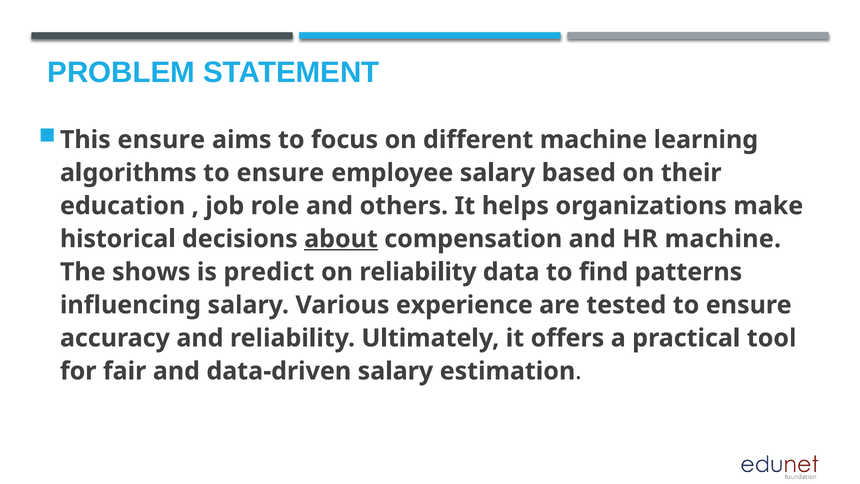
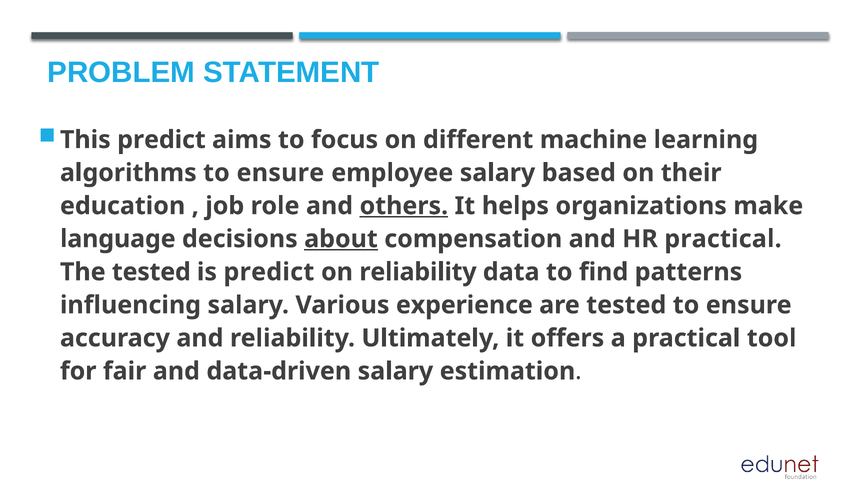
This ensure: ensure -> predict (161, 140)
others underline: none -> present (404, 206)
historical: historical -> language (118, 239)
HR machine: machine -> practical (723, 239)
The shows: shows -> tested (151, 272)
